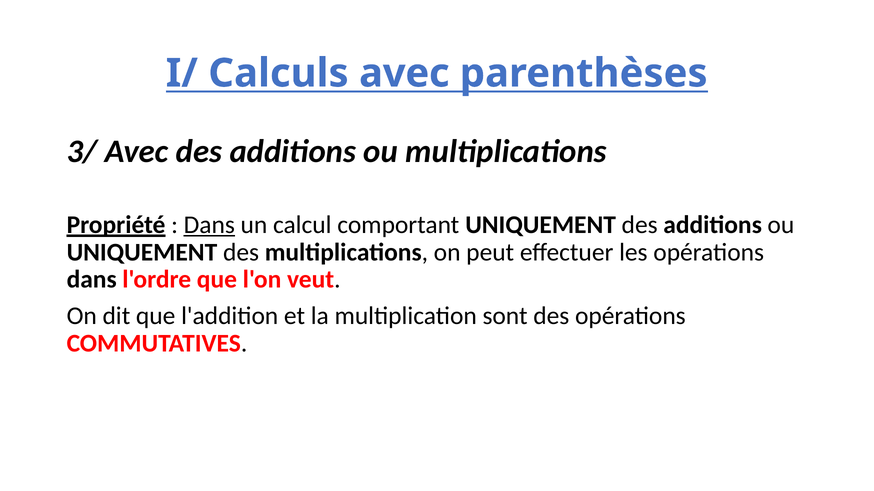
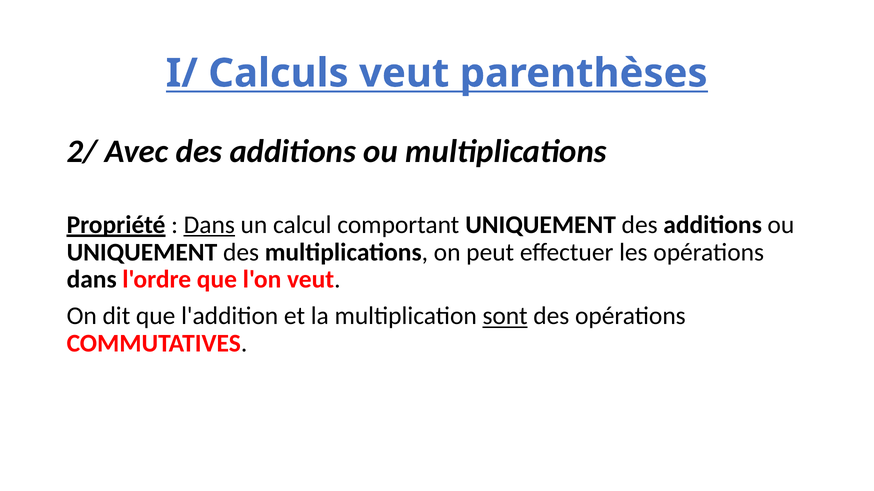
Calculs avec: avec -> veut (404, 73)
3/: 3/ -> 2/ (82, 152)
sont underline: none -> present (505, 316)
